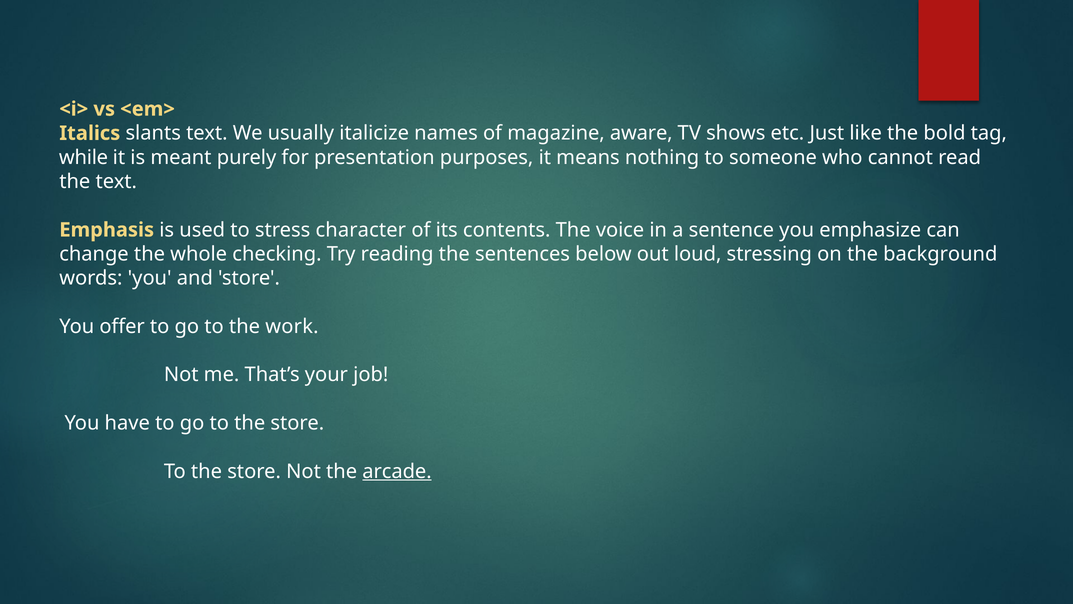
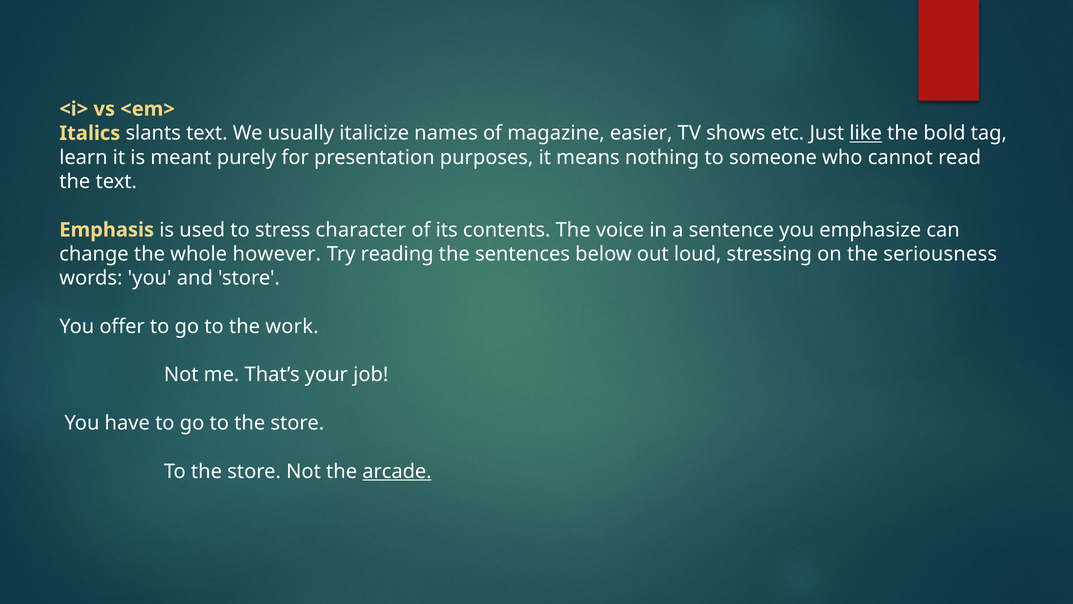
aware: aware -> easier (641, 133)
like underline: none -> present (866, 133)
while: while -> learn (83, 157)
checking: checking -> however (277, 254)
background: background -> seriousness (940, 254)
